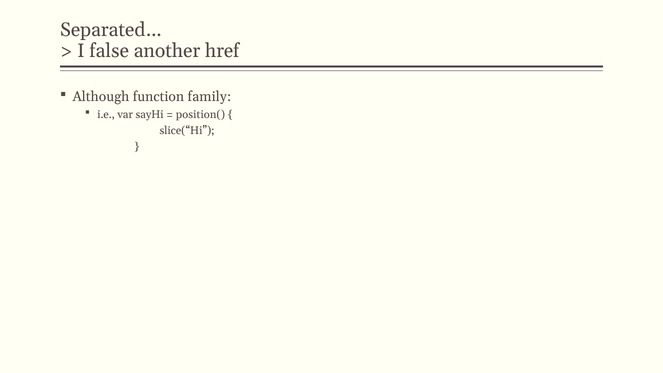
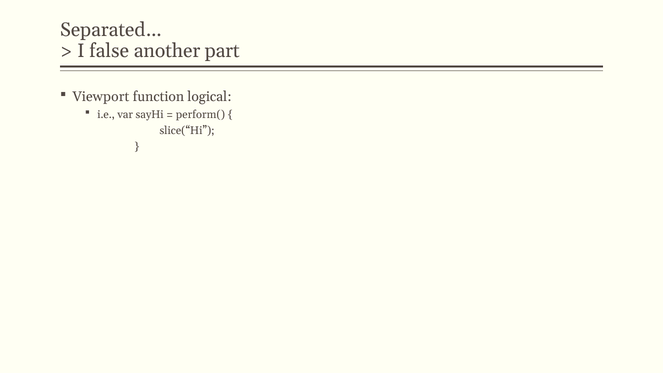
href: href -> part (222, 51)
Although: Although -> Viewport (101, 97)
family: family -> logical (209, 97)
position(: position( -> perform( (200, 114)
